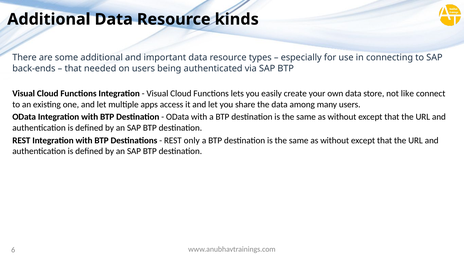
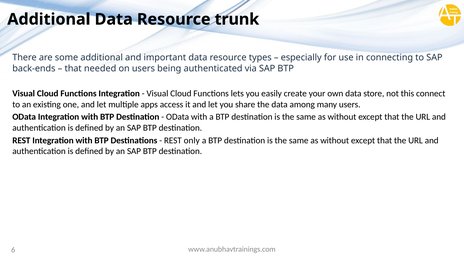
kinds: kinds -> trunk (237, 19)
like: like -> this (407, 94)
